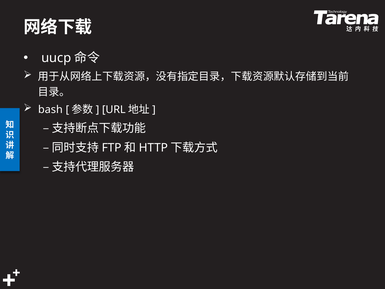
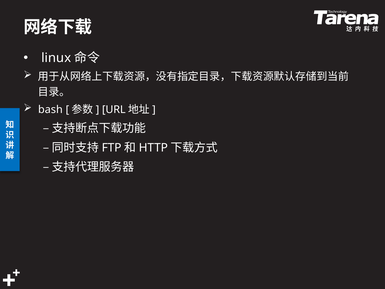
uucp: uucp -> linux (56, 58)
